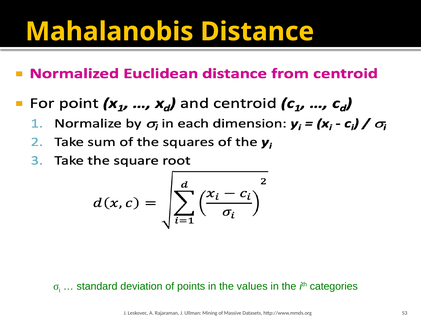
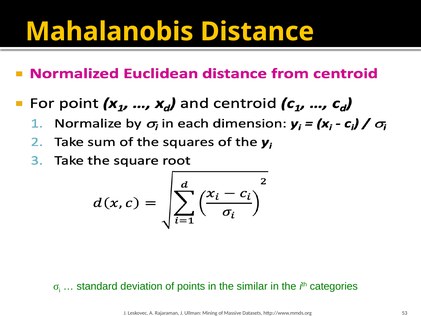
values: values -> similar (252, 286)
